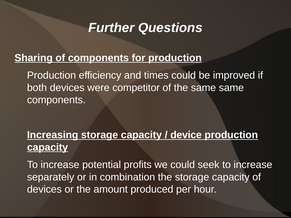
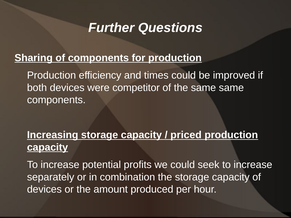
device: device -> priced (186, 135)
